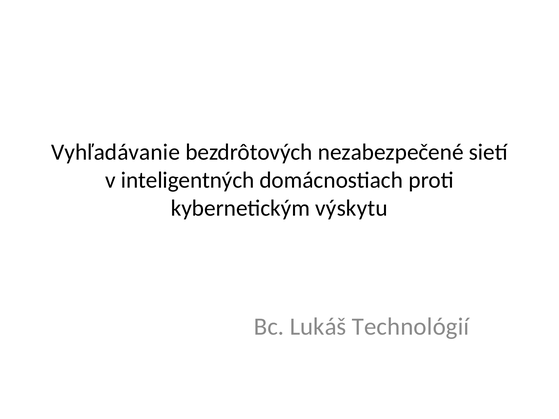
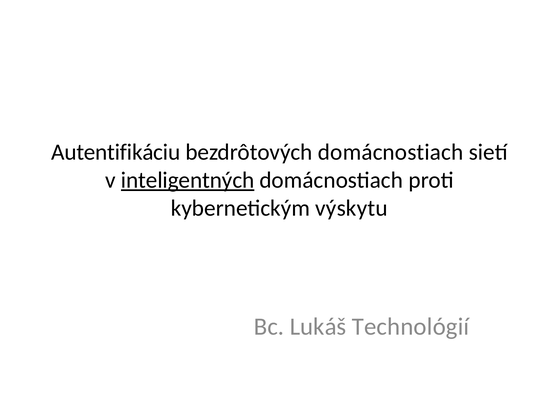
Vyhľadávanie: Vyhľadávanie -> Autentifikáciu (116, 152)
bezdrôtových nezabezpečené: nezabezpečené -> domácnostiach (391, 152)
inteligentných underline: none -> present (188, 180)
